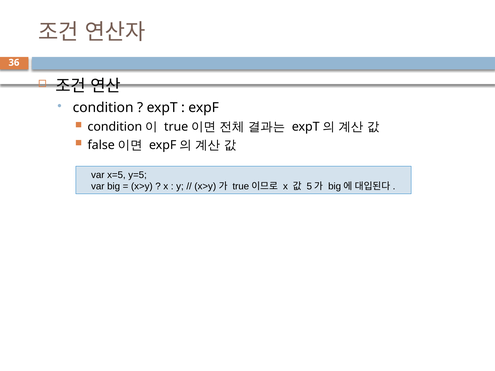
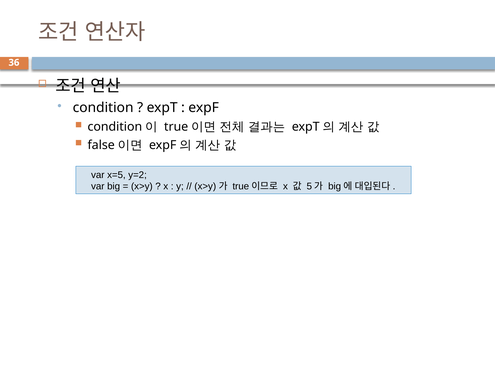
y=5: y=5 -> y=2 (138, 175)
